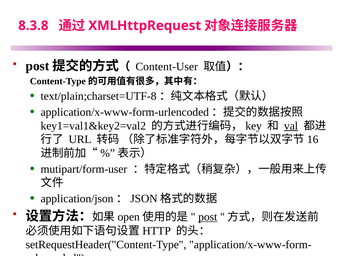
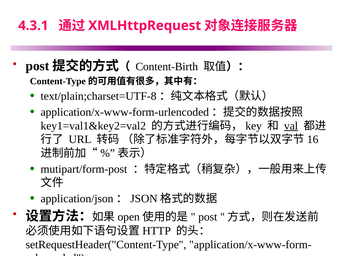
8.3.8: 8.3.8 -> 4.3.1 (33, 26)
Content-User: Content-User -> Content-Birth (167, 67)
mutipart/form-user: mutipart/form-user -> mutipart/form-post (84, 169)
post underline: present -> none (208, 217)
